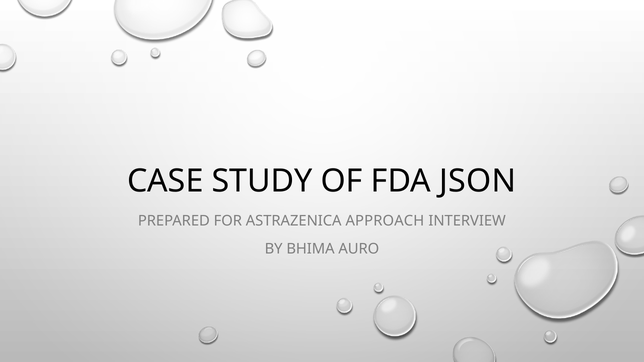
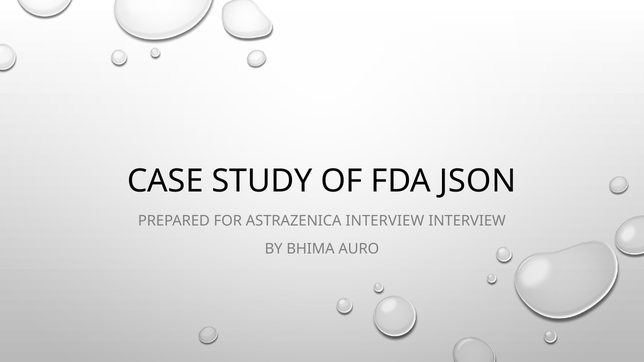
ASTRAZENICA APPROACH: APPROACH -> INTERVIEW (385, 221)
